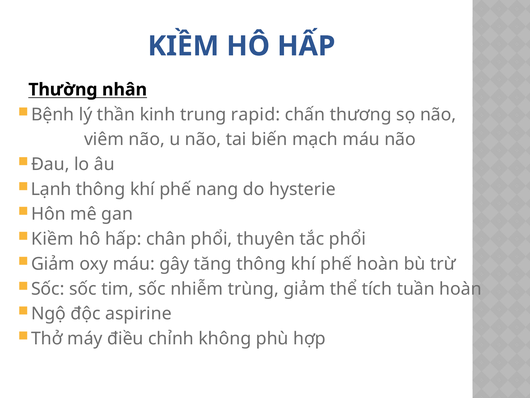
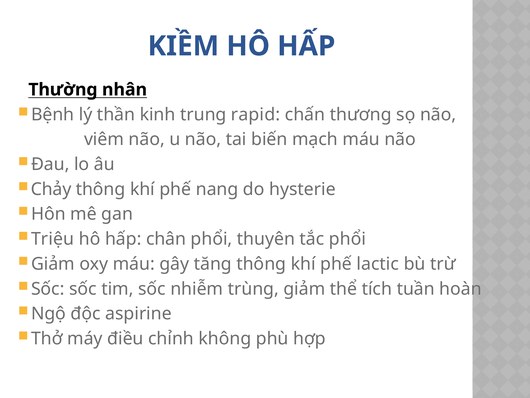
Lạnh: Lạnh -> Chảy (51, 189)
Kiềm: Kiềm -> Triệu (53, 239)
phế hoàn: hoàn -> lactic (378, 264)
